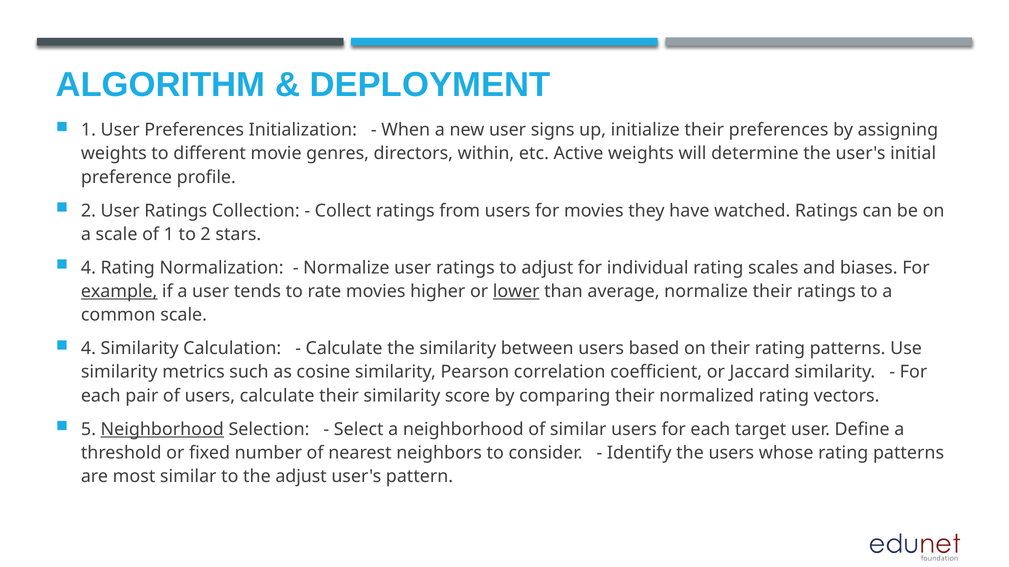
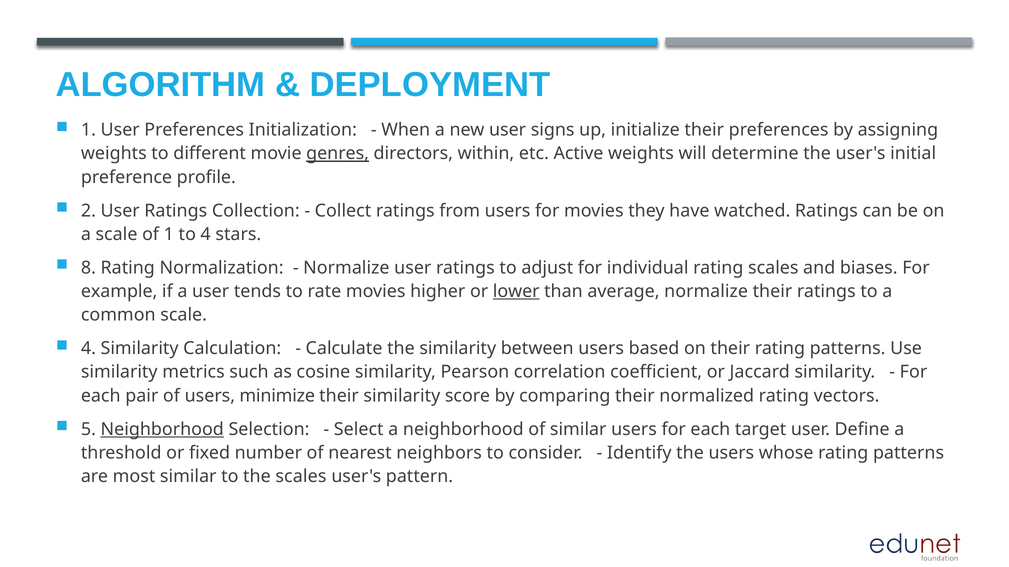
genres underline: none -> present (338, 154)
to 2: 2 -> 4 (206, 235)
4: 4 -> 8 (88, 268)
example underline: present -> none (119, 292)
users calculate: calculate -> minimize (277, 396)
the adjust: adjust -> scales (301, 477)
